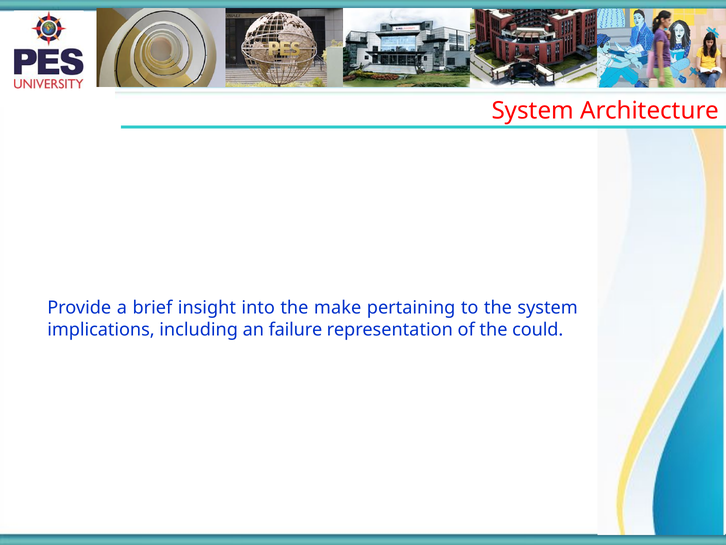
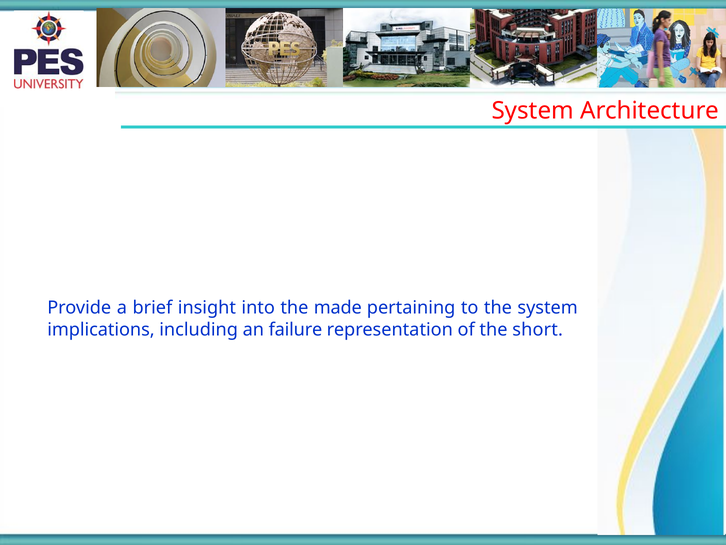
make: make -> made (338, 308)
could: could -> short (538, 329)
